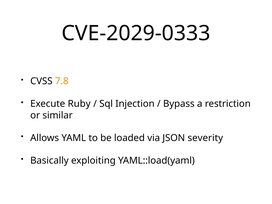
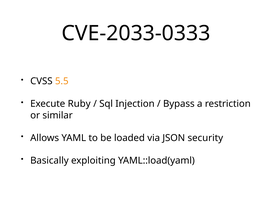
CVE-2029-0333: CVE-2029-0333 -> CVE-2033-0333 (136, 33)
7.8: 7.8 -> 5.5 (62, 81)
severity: severity -> security (205, 138)
